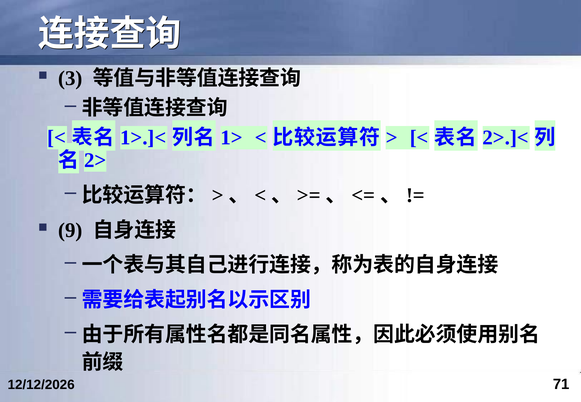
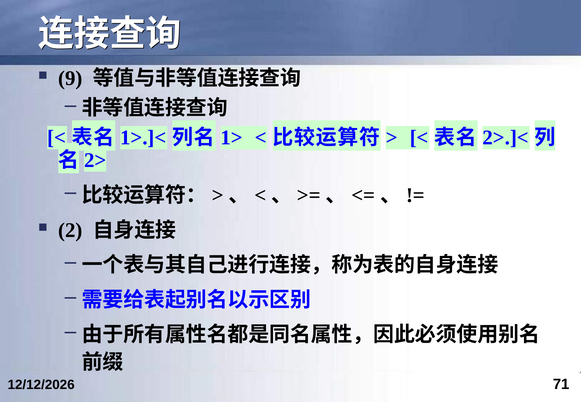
3: 3 -> 9 (70, 78)
9: 9 -> 2 (70, 230)
